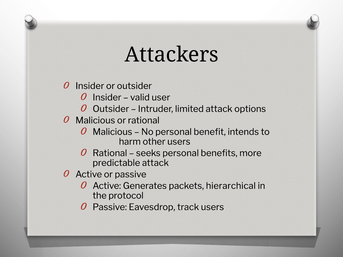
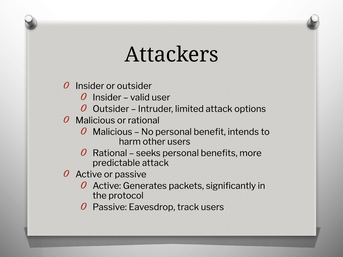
hierarchical: hierarchical -> significantly (231, 186)
